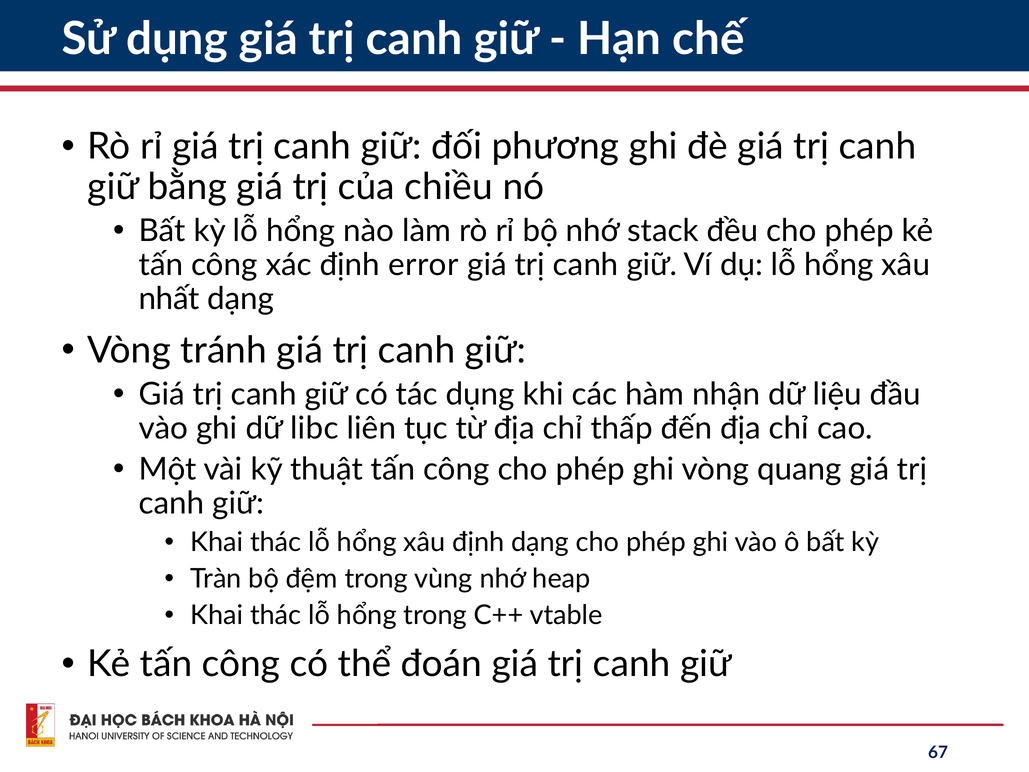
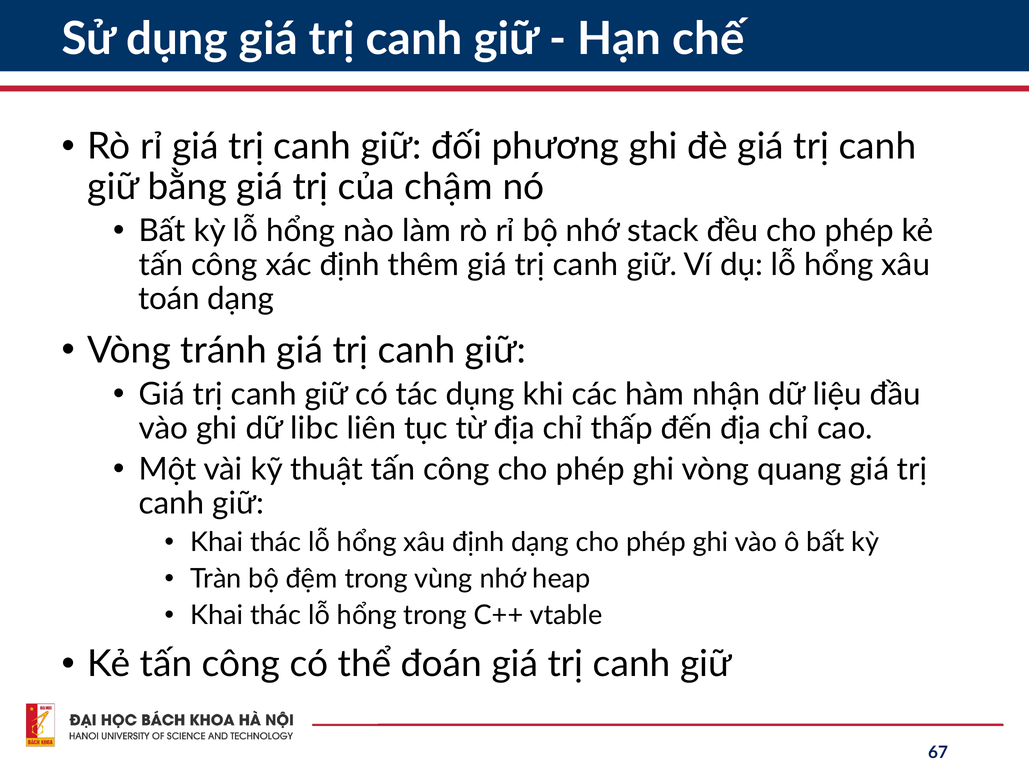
chiều: chiều -> chậm (448, 187)
error: error -> thêm (424, 265)
nhất: nhất -> toán (169, 299)
